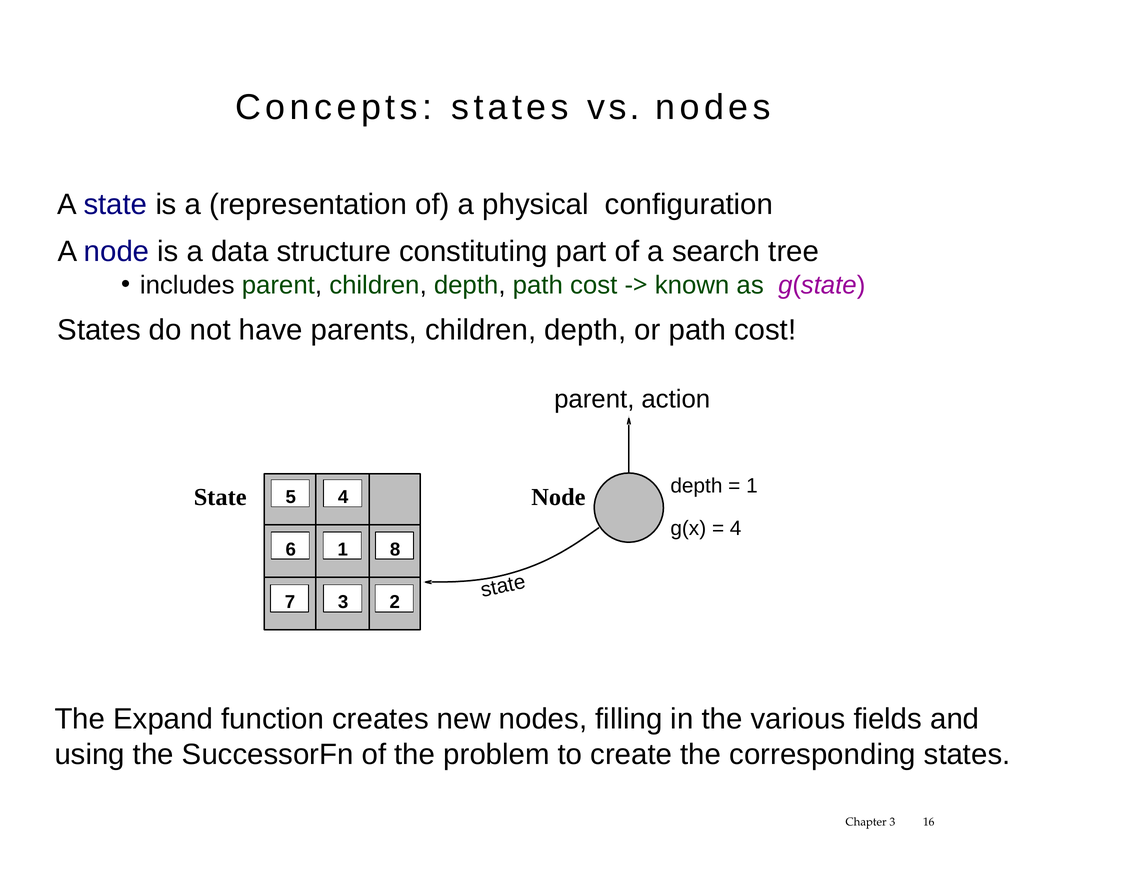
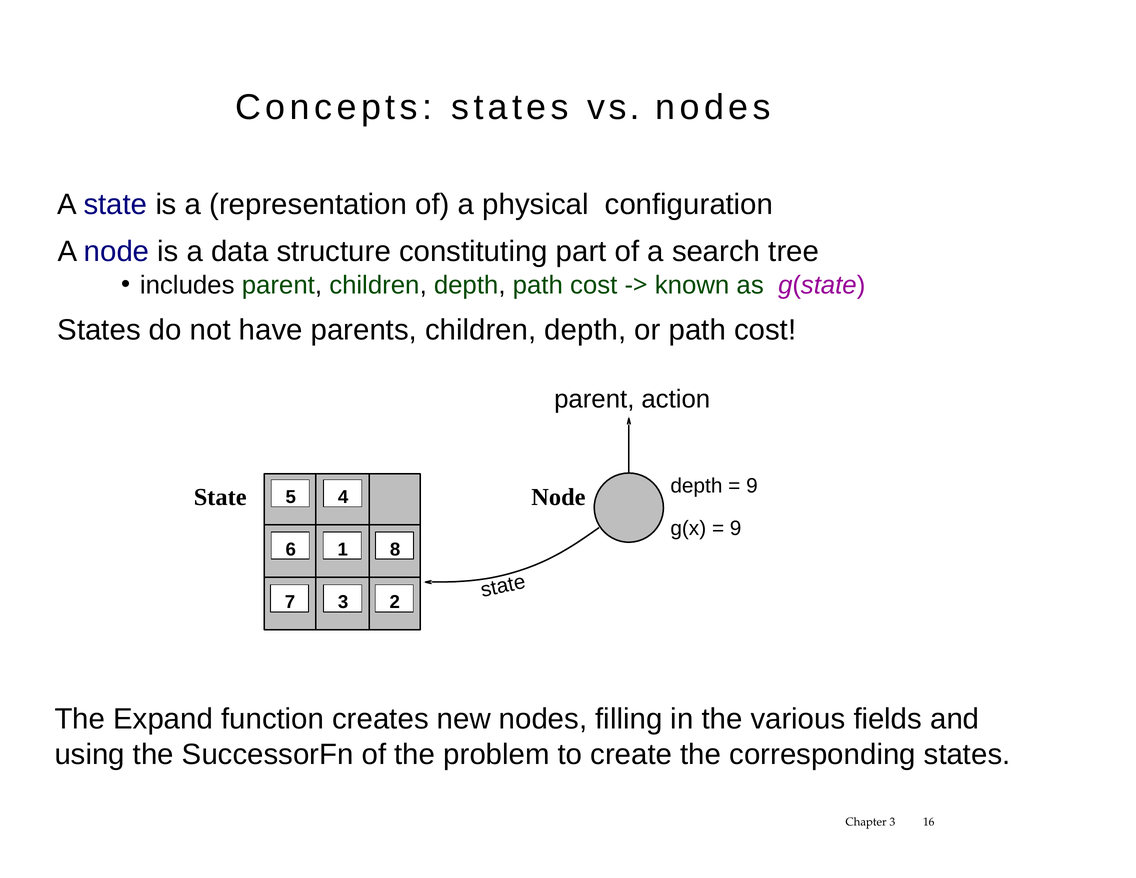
1: 1 -> 9 (752, 486)
4: 4 -> 9 (736, 528)
